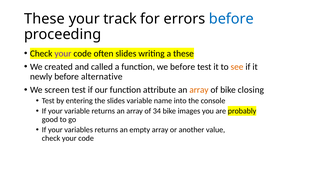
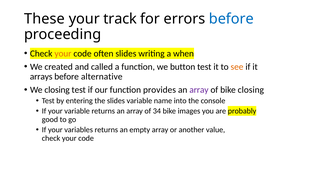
your colour: purple -> orange (63, 53)
a these: these -> when (184, 53)
we before: before -> button (183, 67)
newly: newly -> arrays (41, 77)
We screen: screen -> closing (57, 90)
attribute: attribute -> provides (160, 90)
array colour: orange -> purple (199, 90)
